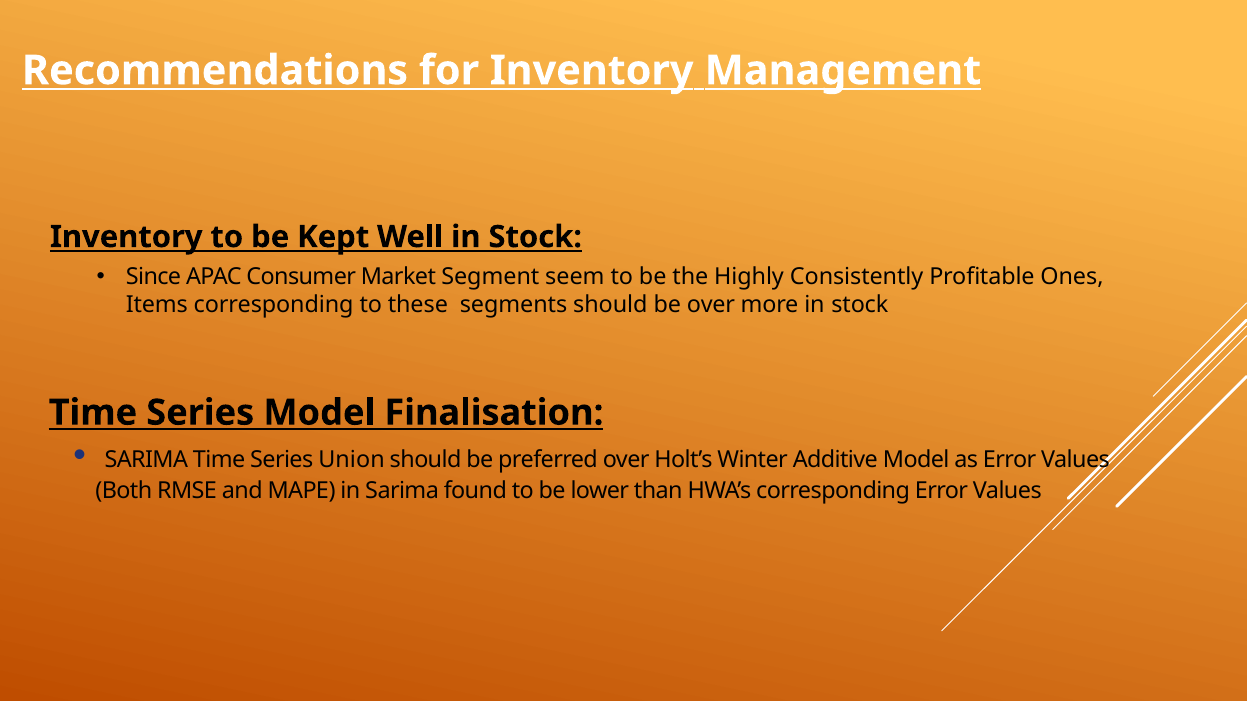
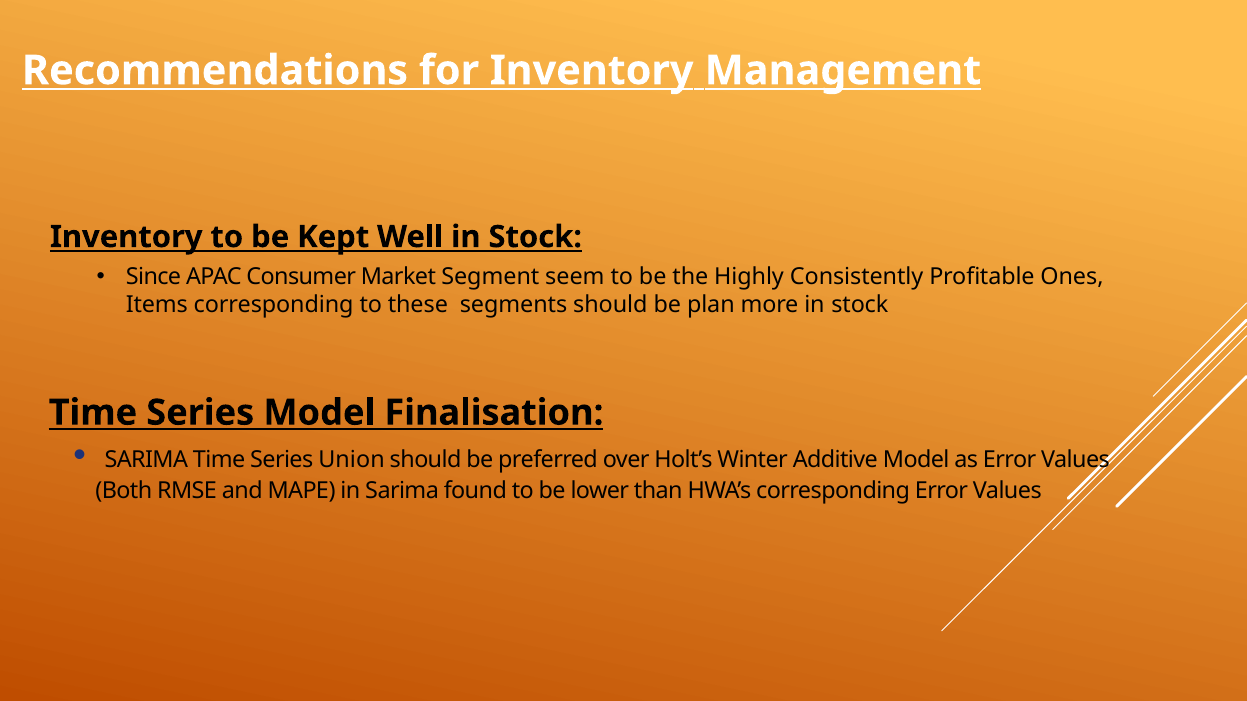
be over: over -> plan (711, 305)
